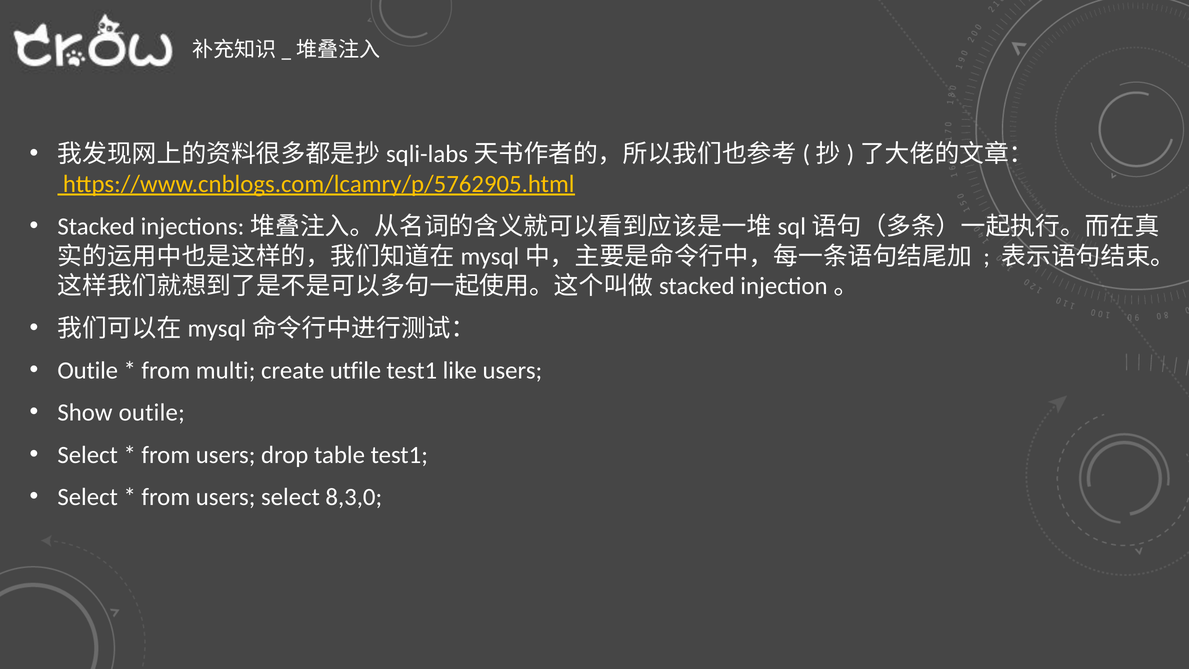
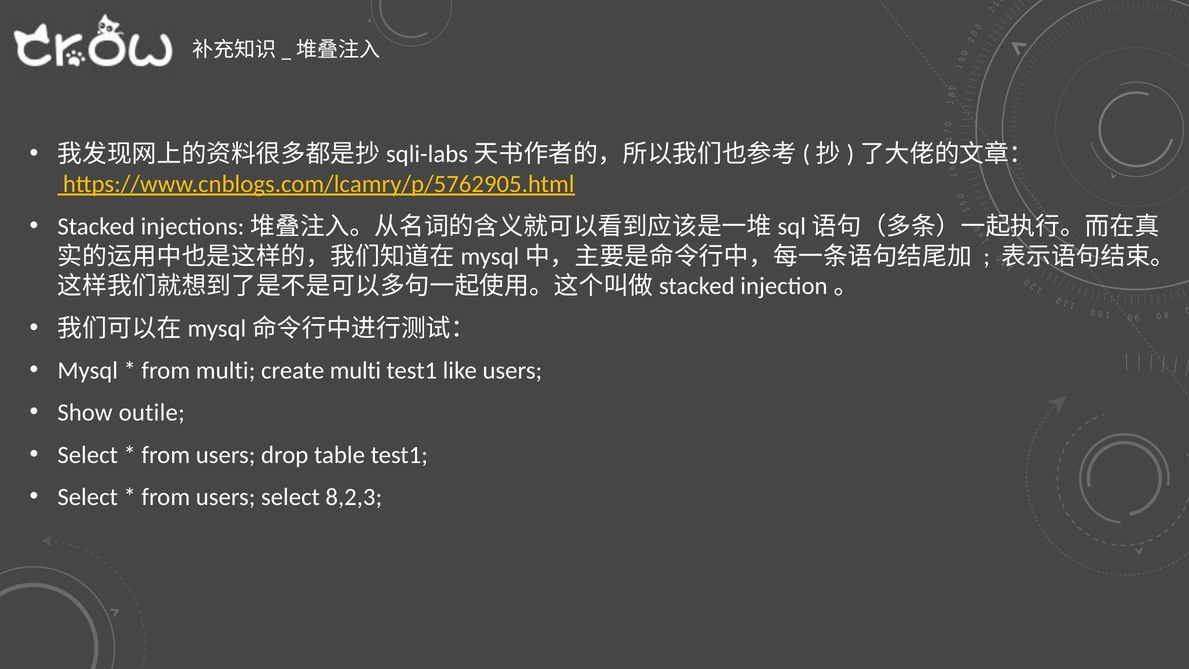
Outile: Outile -> Mysql (88, 370)
create utfile: utfile -> multi (355, 370)
8,3,0: 8,3,0 -> 8,2,3 (354, 497)
